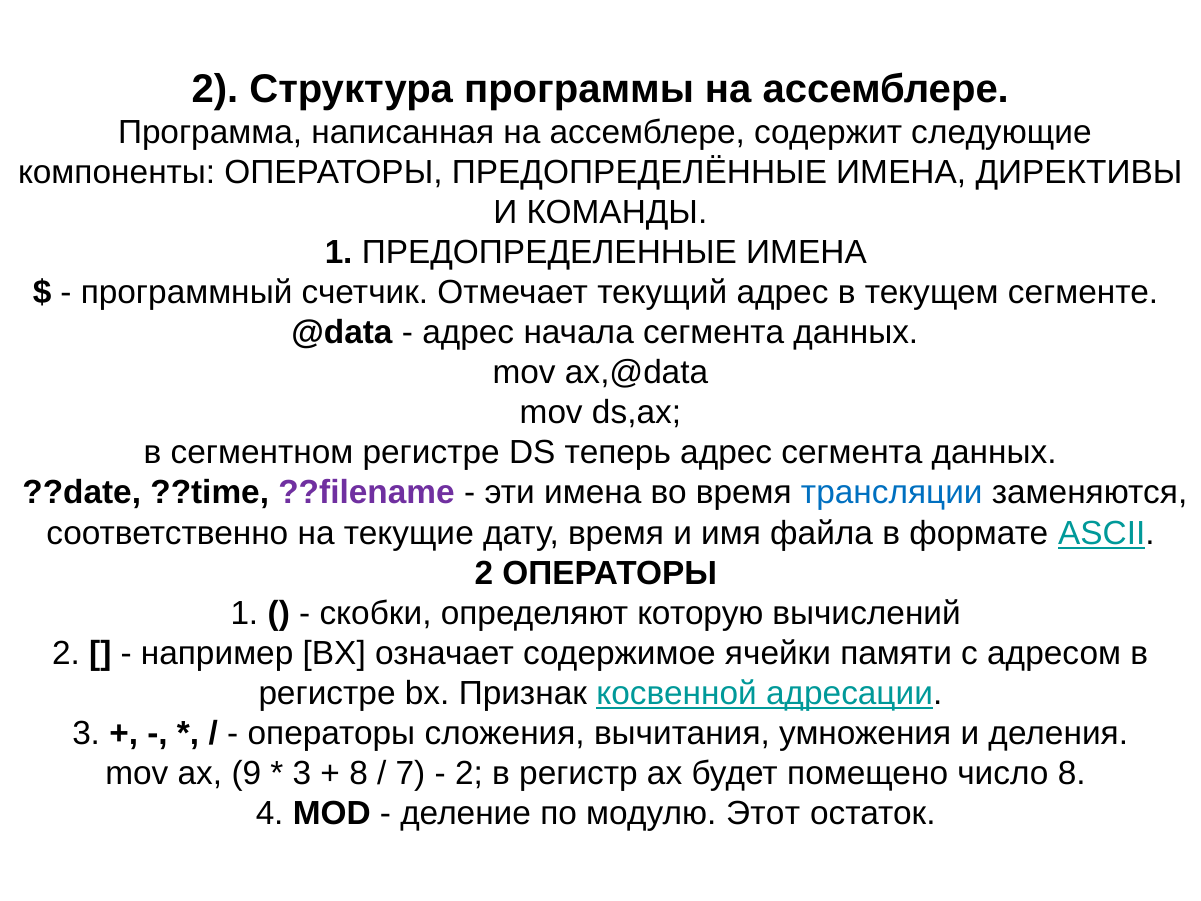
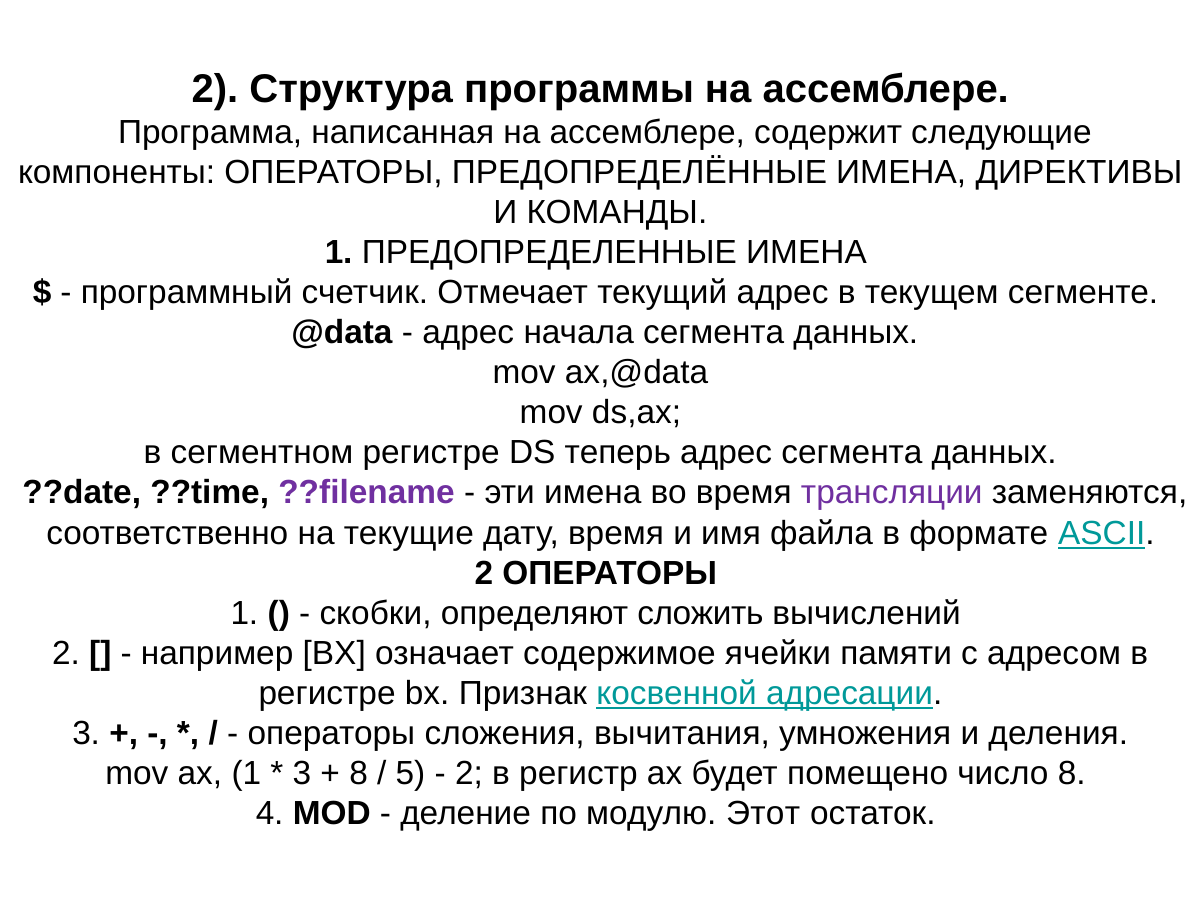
трансляции colour: blue -> purple (892, 493)
которую: которую -> сложить (700, 613)
ax 9: 9 -> 1 (246, 773)
7: 7 -> 5 (410, 773)
